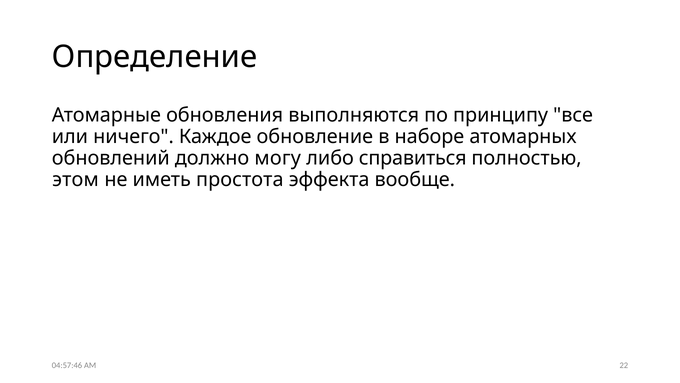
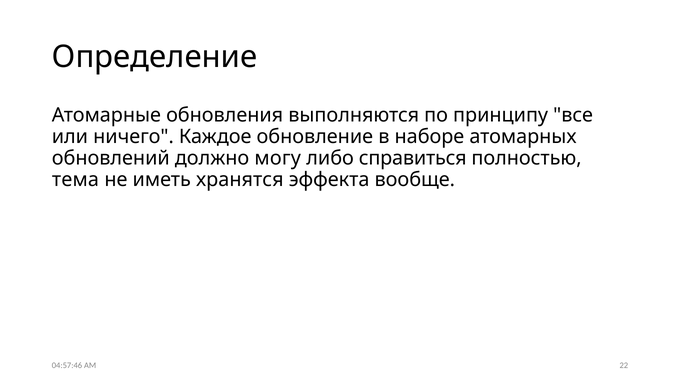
этом: этом -> тема (75, 179)
простота: простота -> хранятся (240, 179)
